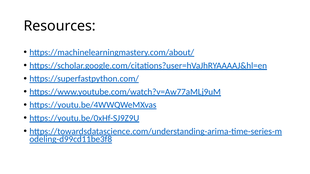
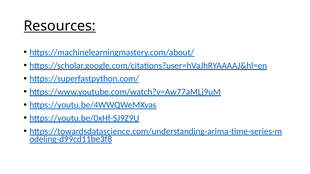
Resources underline: none -> present (60, 26)
